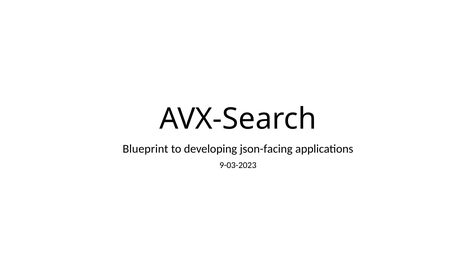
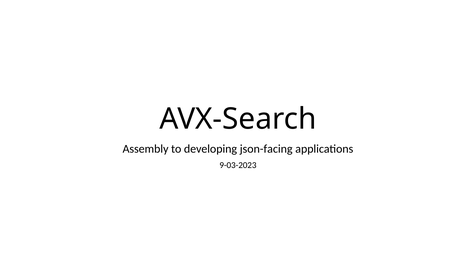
Blueprint: Blueprint -> Assembly (146, 149)
